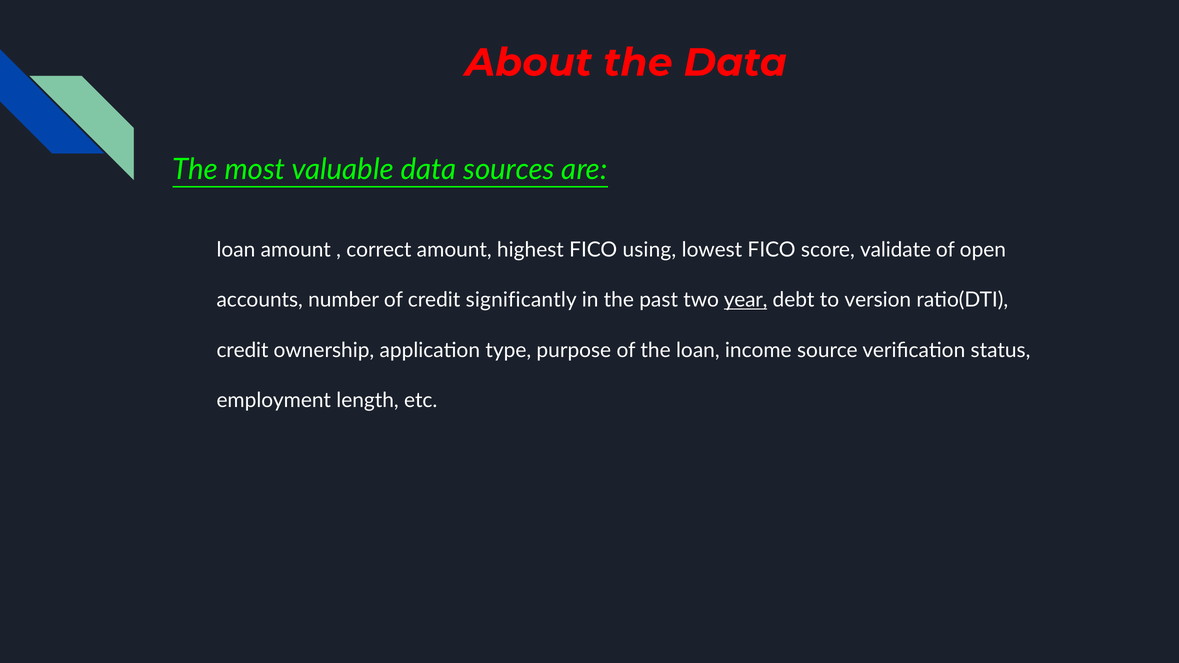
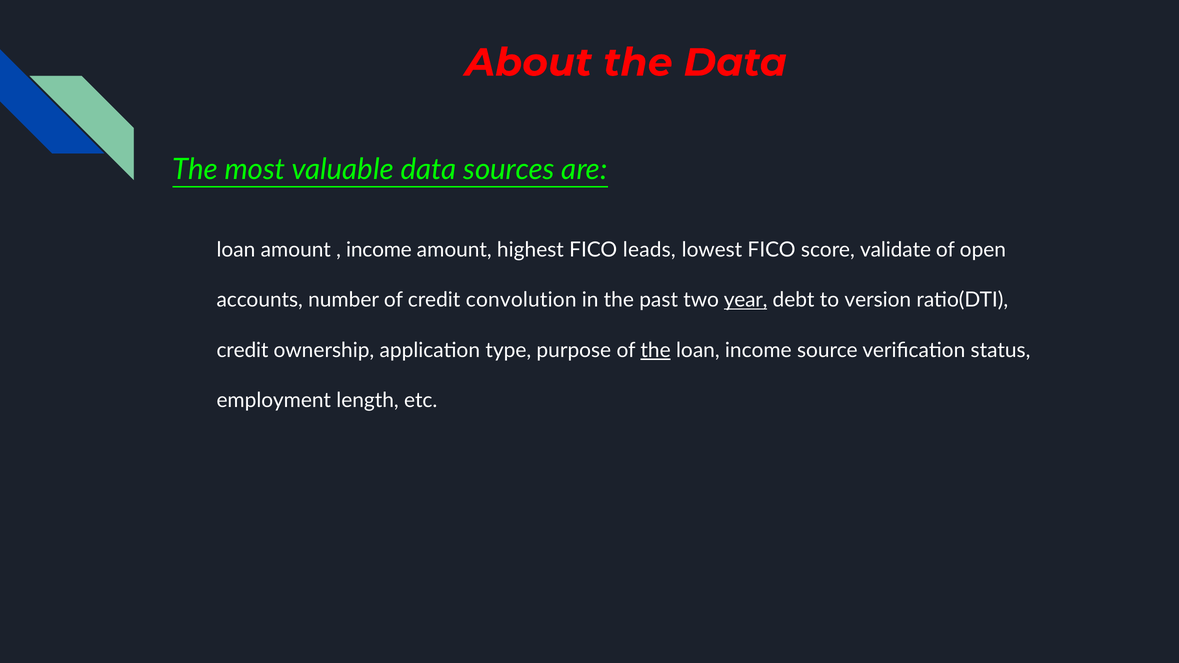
correct: correct -> income (379, 250)
using: using -> leads (649, 250)
significantly: significantly -> convolution (521, 300)
the underline: none -> present (656, 350)
